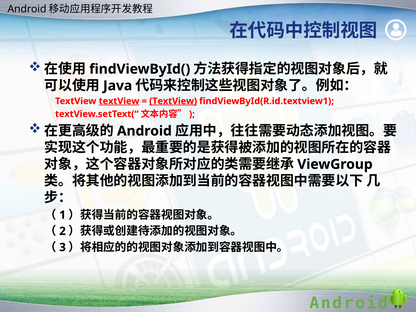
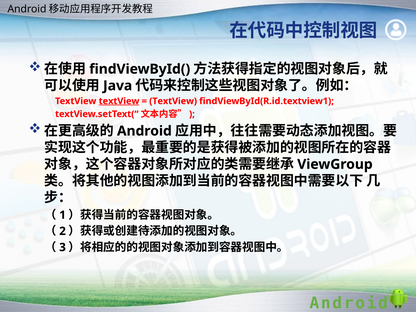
TextView underline: present -> none (173, 101)
